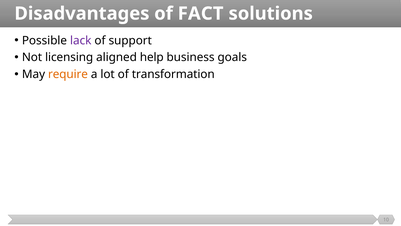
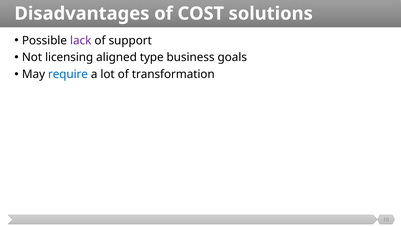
FACT: FACT -> COST (201, 14)
help: help -> type (152, 57)
require colour: orange -> blue (68, 74)
